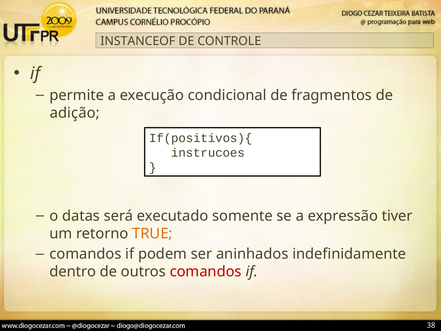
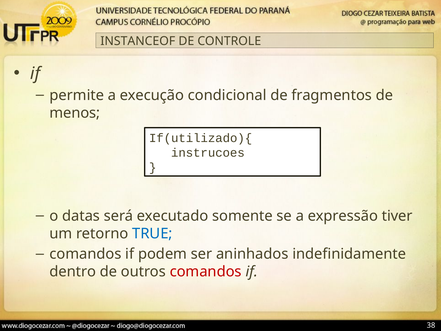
adição: adição -> menos (75, 113)
If(positivos){: If(positivos){ -> If(utilizado){ (201, 138)
TRUE colour: orange -> blue (152, 233)
